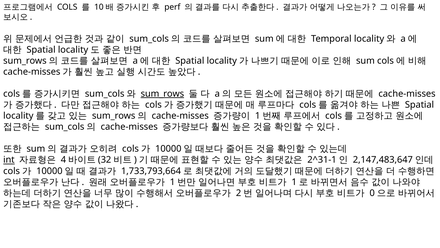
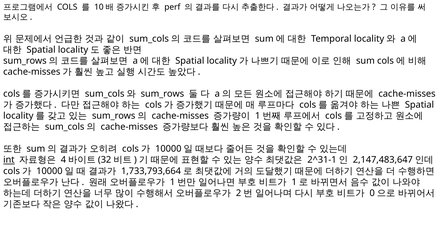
sum_rows underline: present -> none (162, 94)
